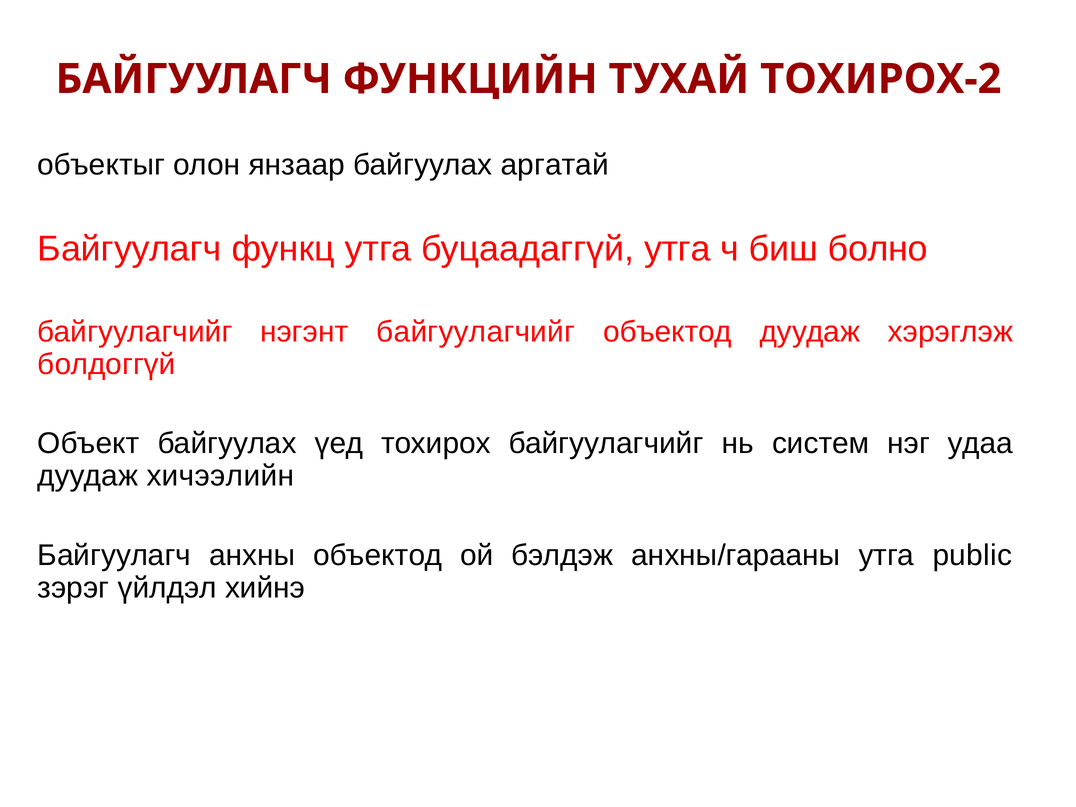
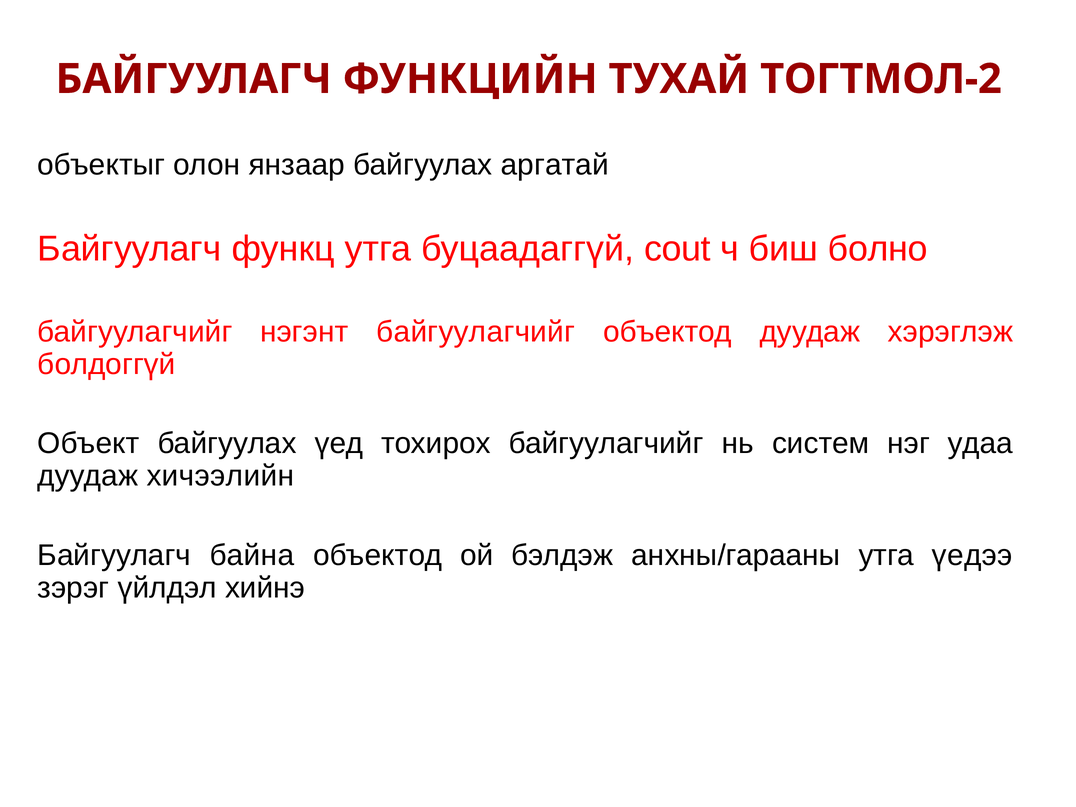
ТОХИРОХ-2: ТОХИРОХ-2 -> ТОГТМОЛ-2 (881, 79)
буцаадаггүй утга: утга -> cout (677, 249)
анхны: анхны -> байна (252, 555)
public: public -> үедээ (972, 555)
